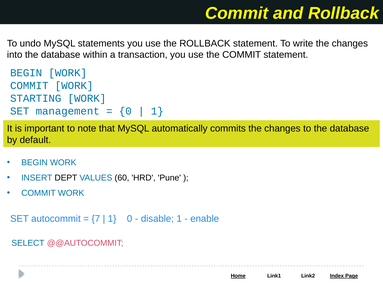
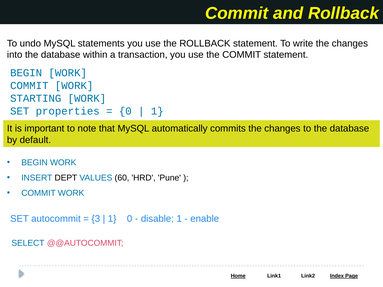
management: management -> properties (68, 111)
7: 7 -> 3 (96, 219)
